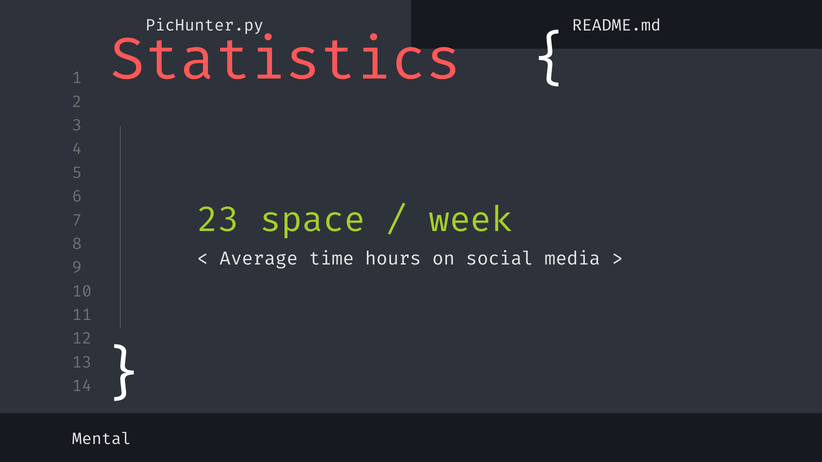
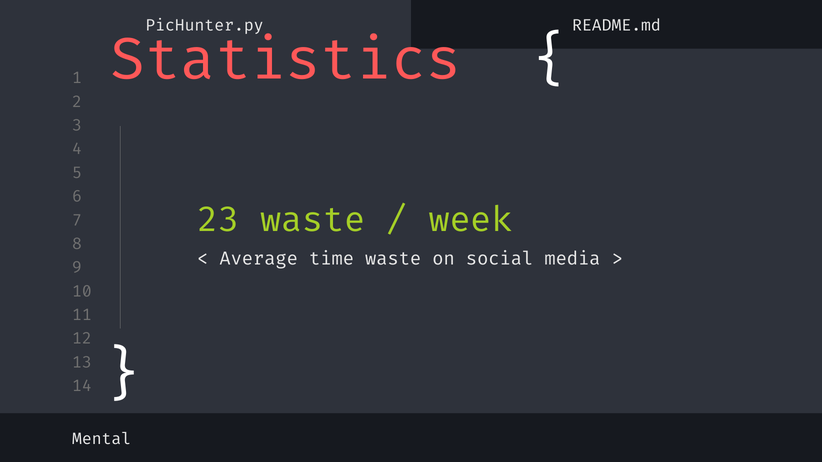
23 space: space -> waste (313, 220)
time hours: hours -> waste (393, 259)
